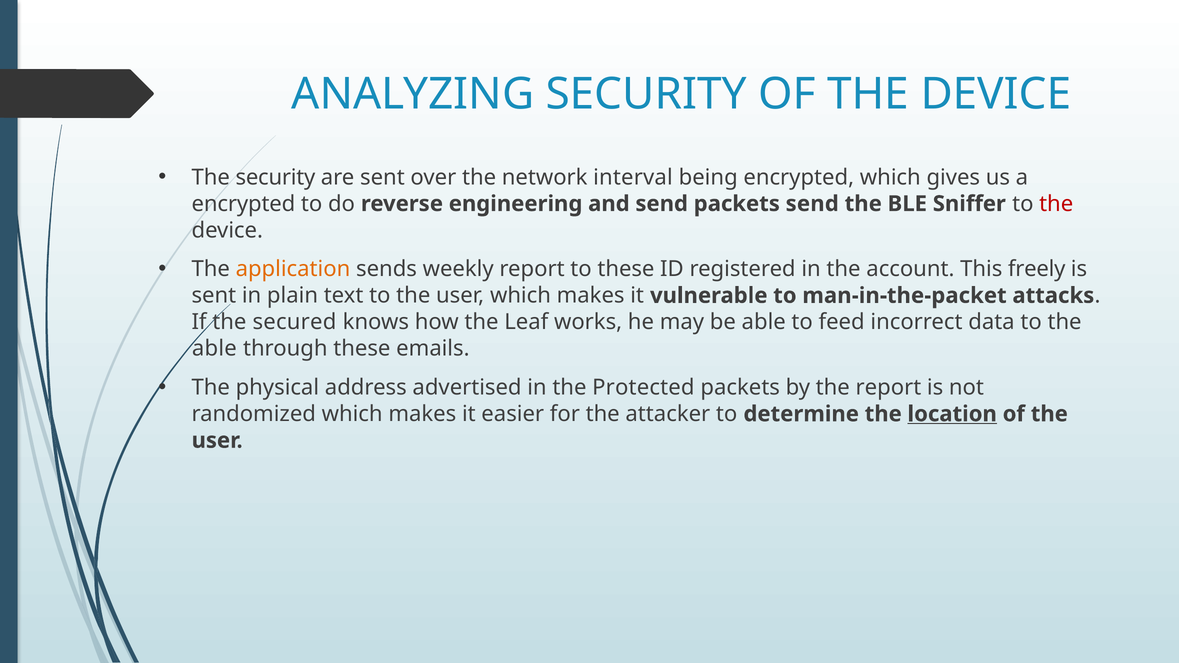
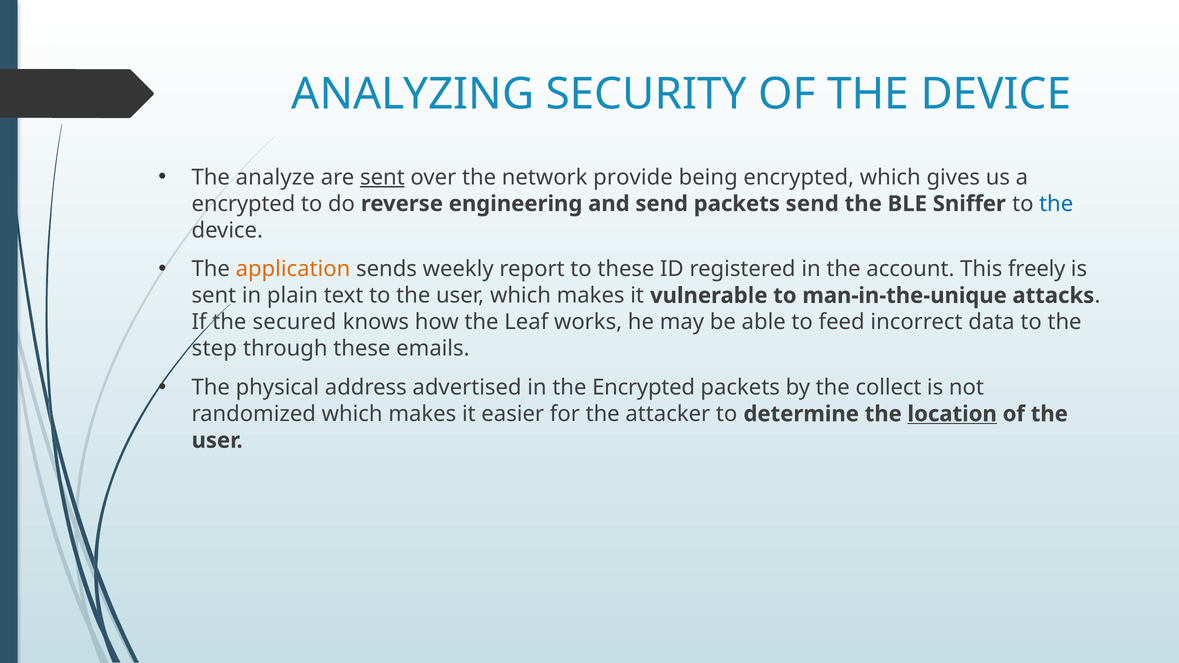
The security: security -> analyze (275, 177)
sent underline: none -> present (382, 177)
interval: interval -> provide (633, 177)
the colour: red -> blue (1056, 204)
man-in-the-packet: man-in-the-packet -> man-in-the-unique (905, 296)
able: able -> step (214, 349)
the Protected: Protected -> Encrypted (644, 388)
the report: report -> collect (888, 388)
